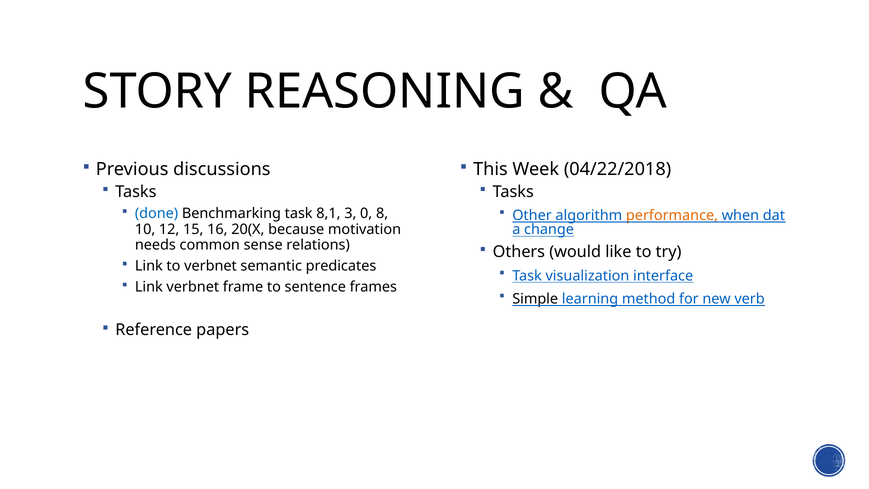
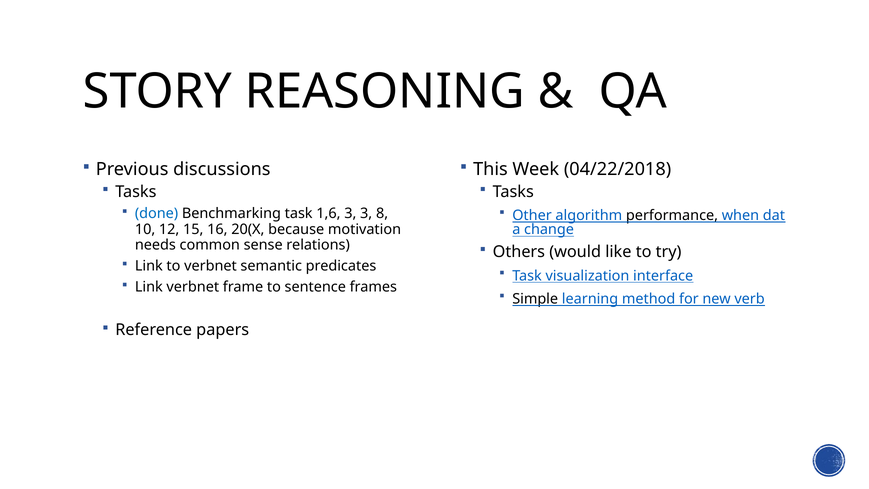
8,1: 8,1 -> 1,6 (328, 214)
3 0: 0 -> 3 (366, 214)
performance colour: orange -> black (672, 215)
